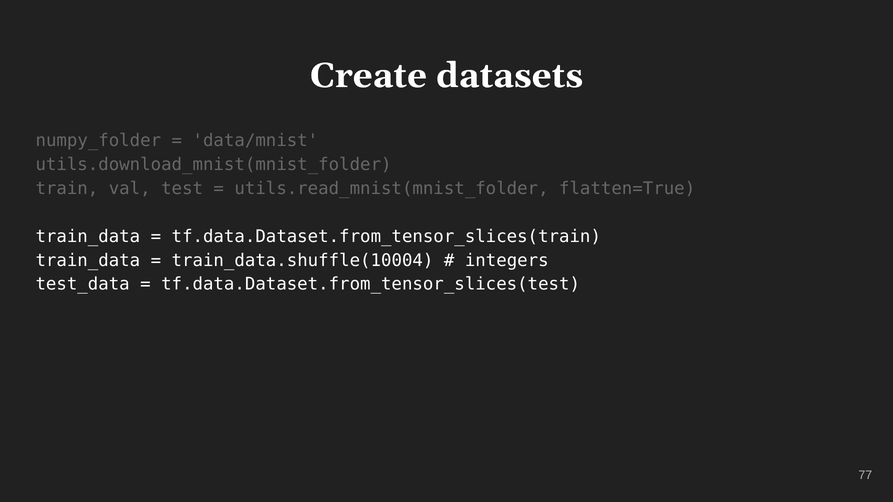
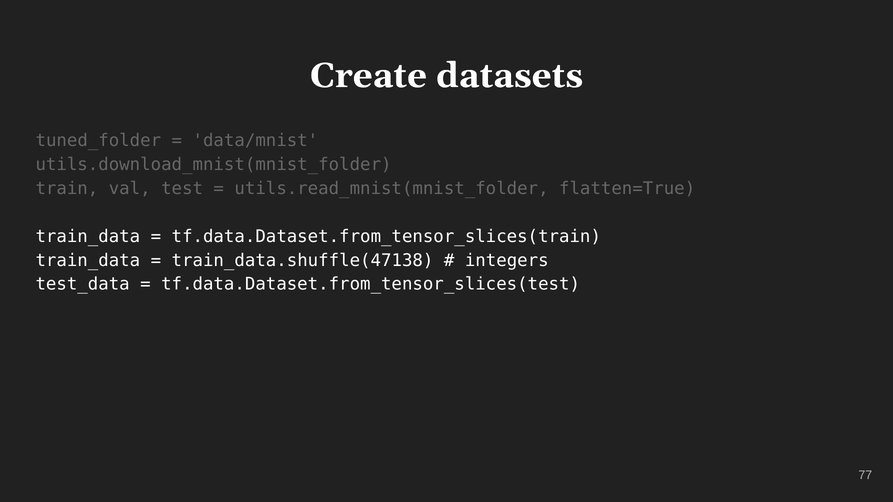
numpy_folder: numpy_folder -> tuned_folder (98, 141)
train_data.shuffle(10004: train_data.shuffle(10004 -> train_data.shuffle(47138 (303, 261)
